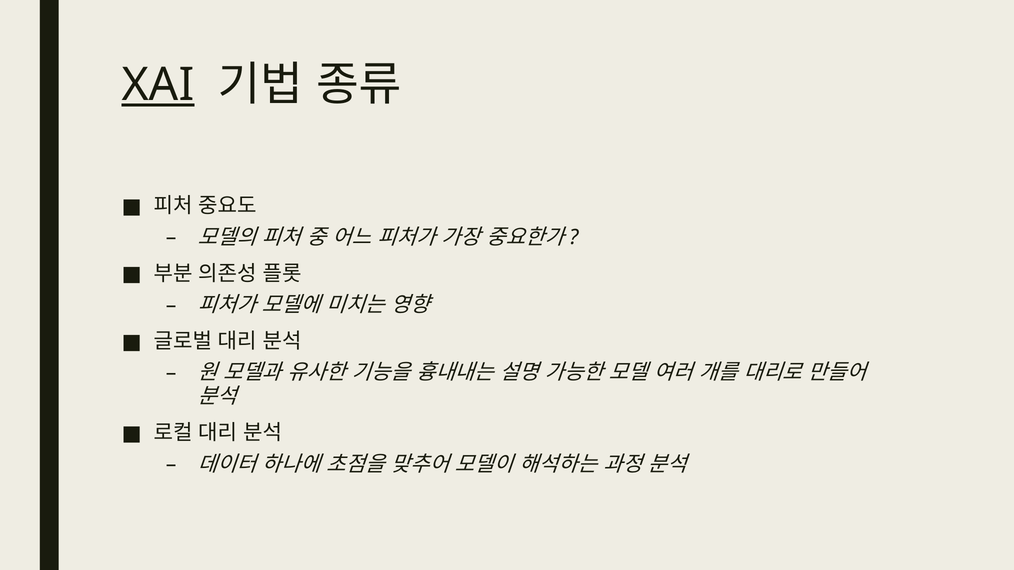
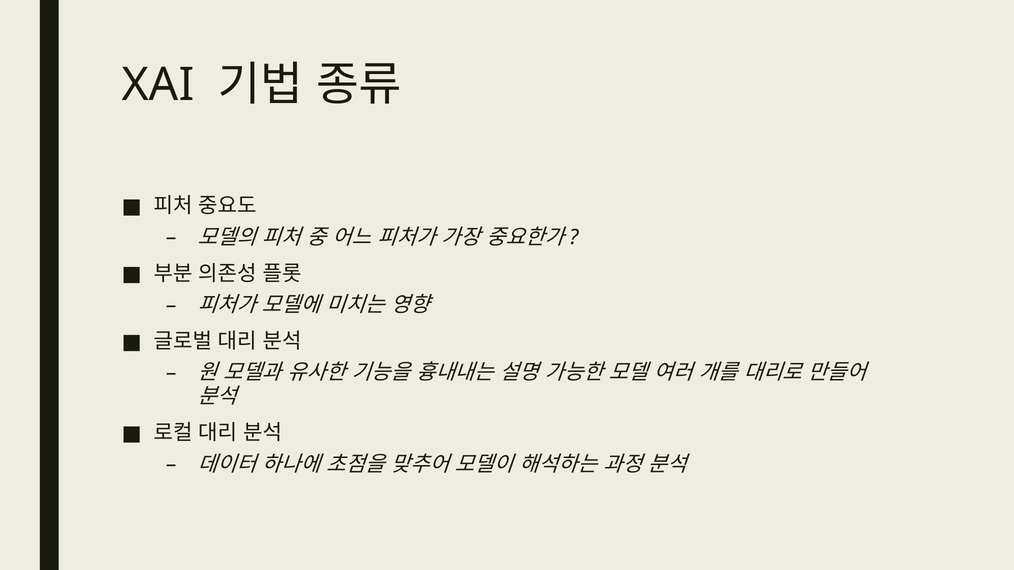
XAI underline: present -> none (158, 85)
